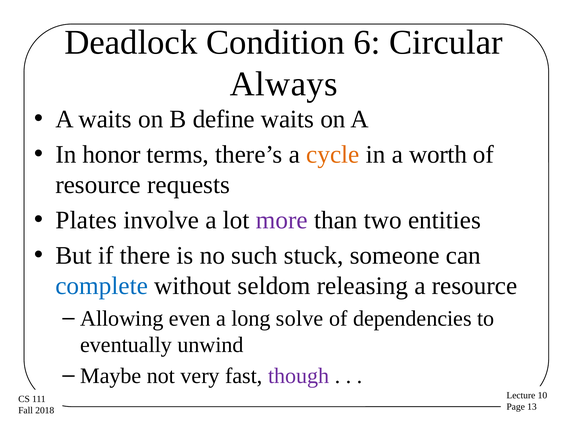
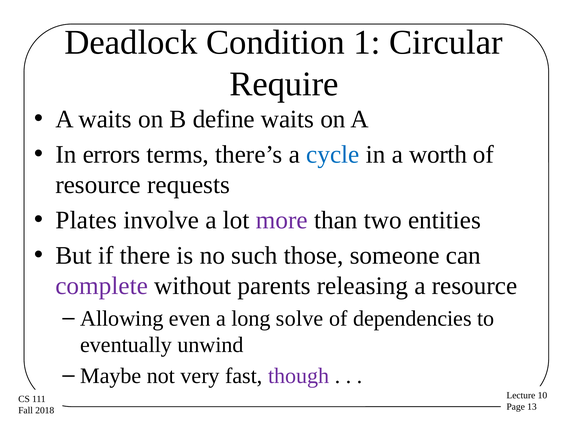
6: 6 -> 1 (367, 42)
Always: Always -> Require (284, 84)
honor: honor -> errors (112, 155)
cycle colour: orange -> blue (333, 155)
stuck: stuck -> those (314, 256)
complete colour: blue -> purple (102, 286)
seldom: seldom -> parents (274, 286)
